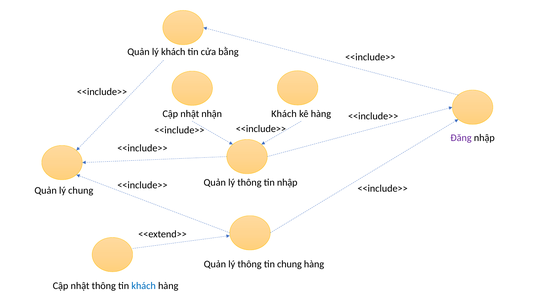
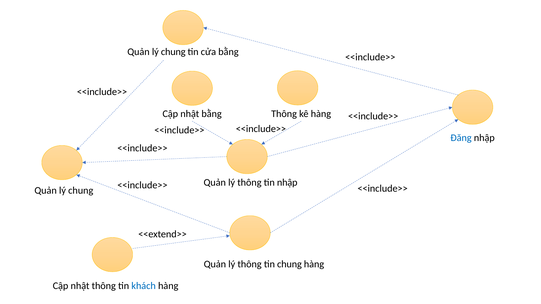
khách: khách -> chung (173, 52)
nhật nhận: nhận -> bằng (212, 114)
Khách: Khách -> Thông (284, 114)
Đăng colour: purple -> blue (461, 138)
